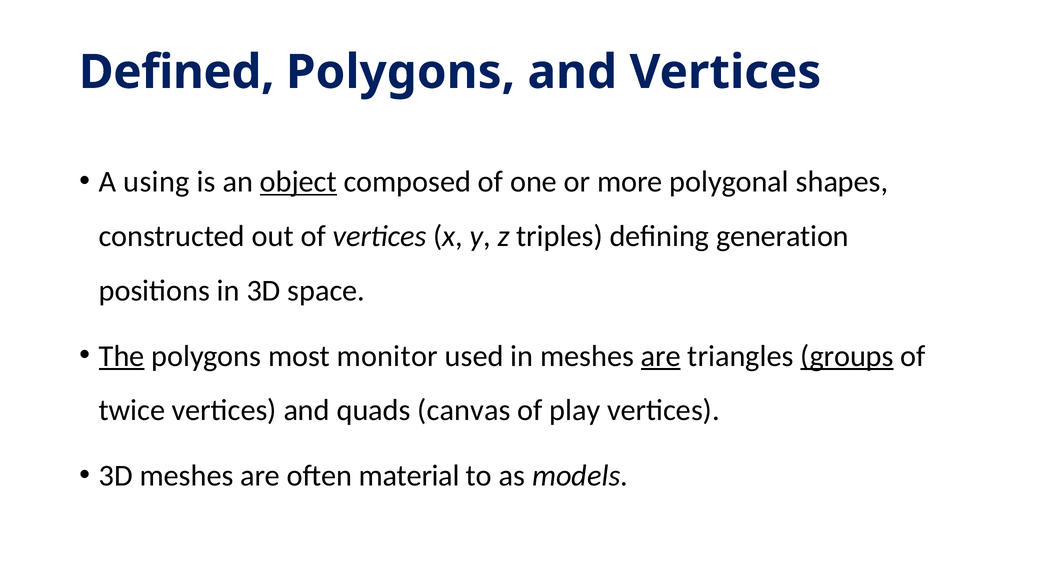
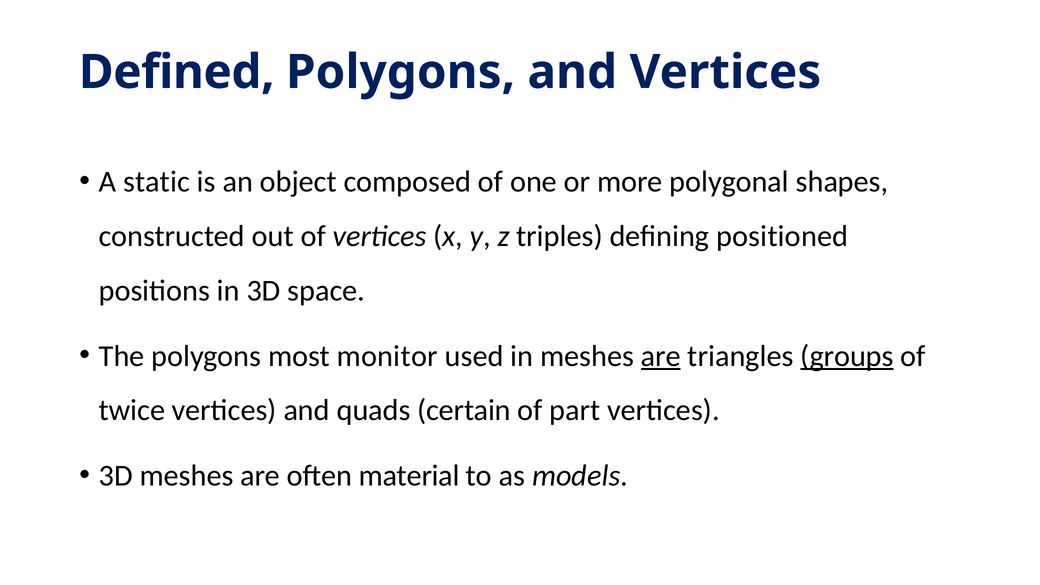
using: using -> static (157, 182)
object underline: present -> none (298, 182)
generation: generation -> positioned (782, 236)
The underline: present -> none (122, 356)
canvas: canvas -> certain (464, 410)
play: play -> part (575, 410)
